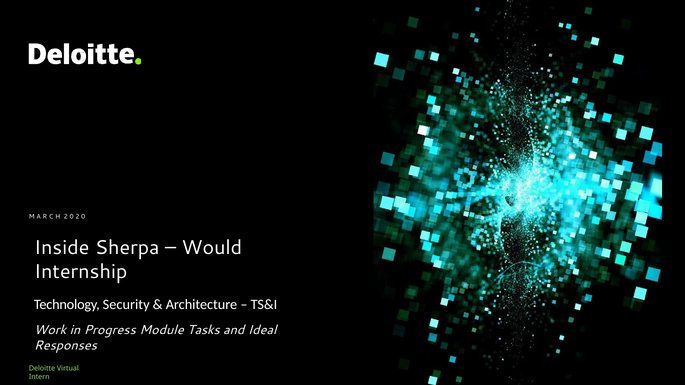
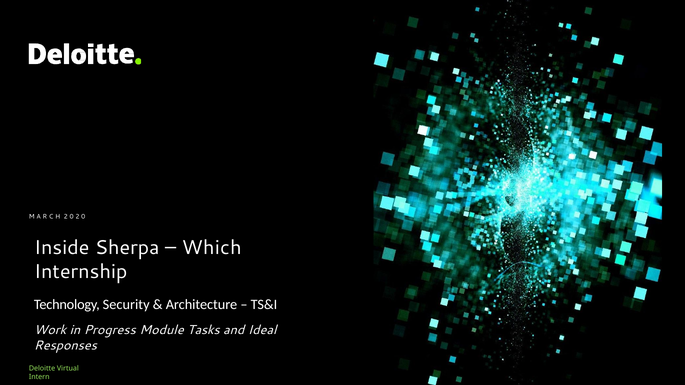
Would: Would -> Which (212, 248)
